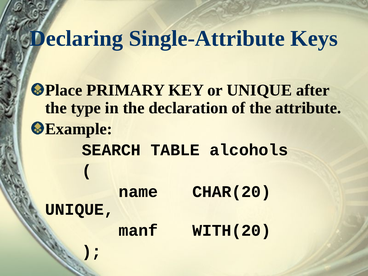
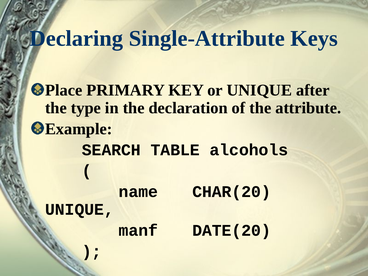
WITH(20: WITH(20 -> DATE(20 (232, 230)
